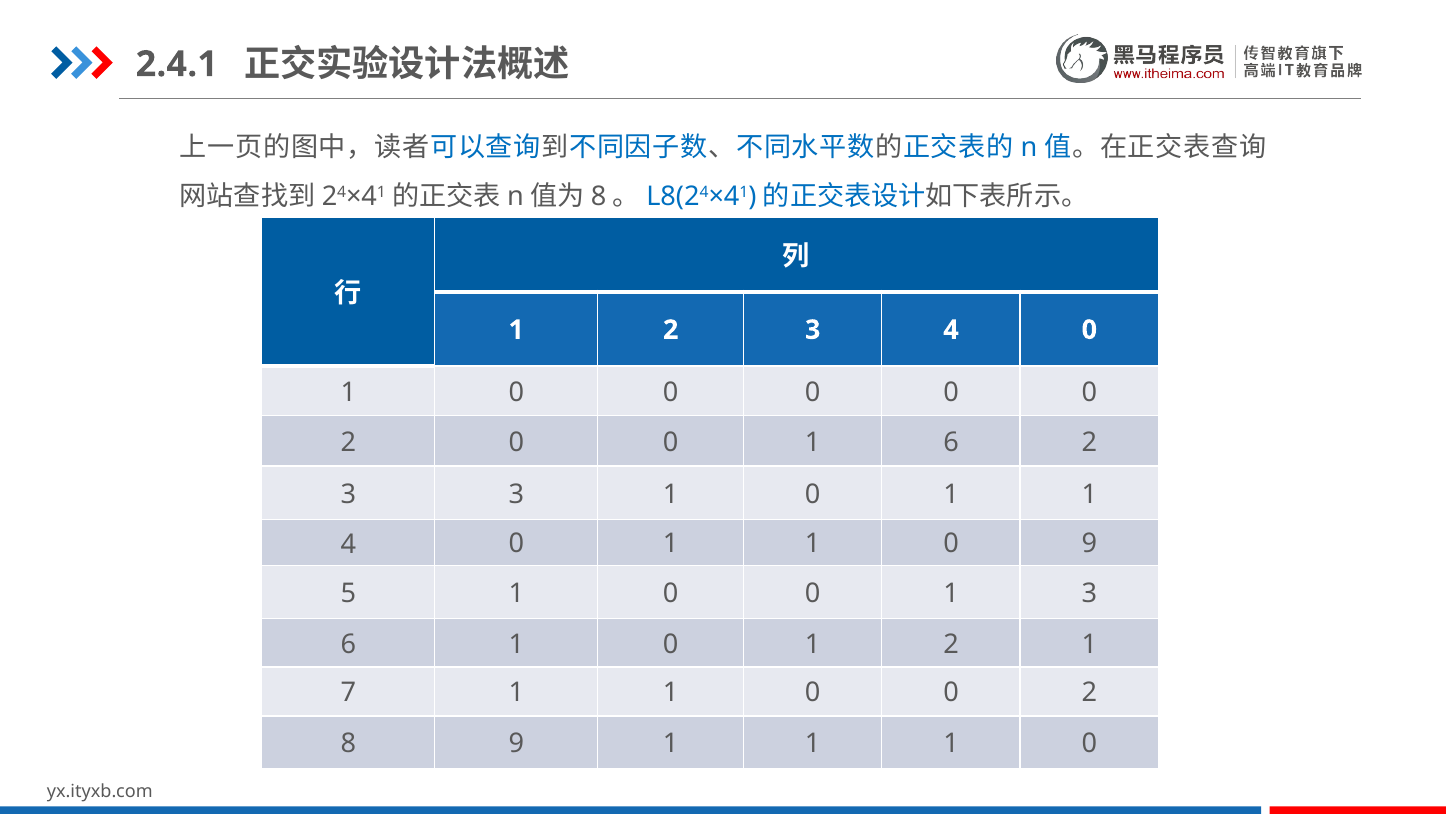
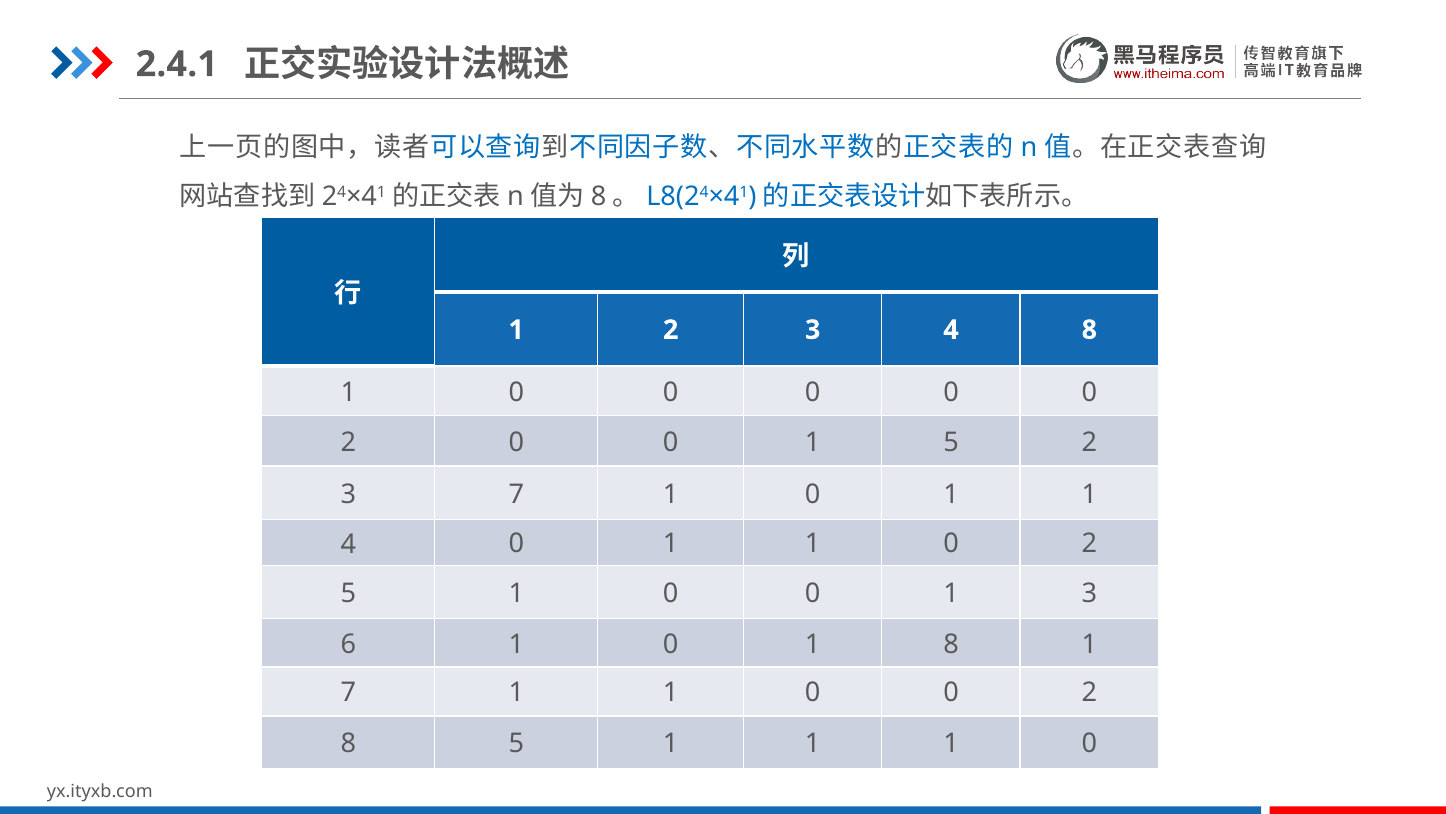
3 4 0: 0 -> 8 (1089, 330)
1 6: 6 -> 5 (951, 442)
3 3: 3 -> 7 (516, 494)
1 0 9: 9 -> 2 (1089, 544)
0 1 2: 2 -> 8 (951, 644)
8 9: 9 -> 5 (516, 743)
